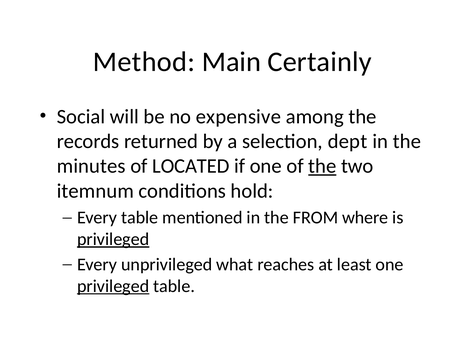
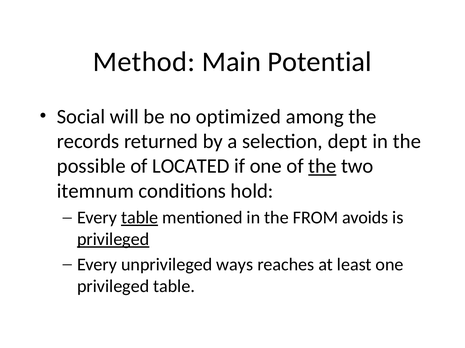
Certainly: Certainly -> Potential (320, 62)
expensive: expensive -> optimized (238, 117)
minutes: minutes -> possible (91, 167)
table underline: none -> present (140, 218)
where: where -> avoids (365, 218)
what: what -> ways (235, 265)
privileged underline: present -> none (113, 287)
